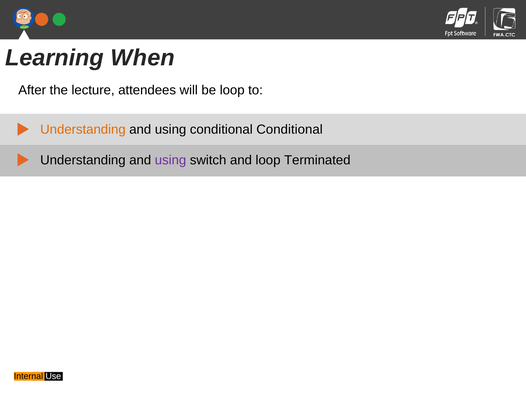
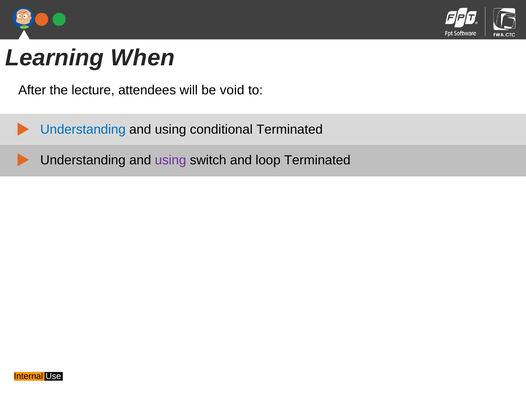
be loop: loop -> void (232, 90)
Understanding colour: orange -> blue (83, 130)
conditional Conditional: Conditional -> Terminated (290, 130)
